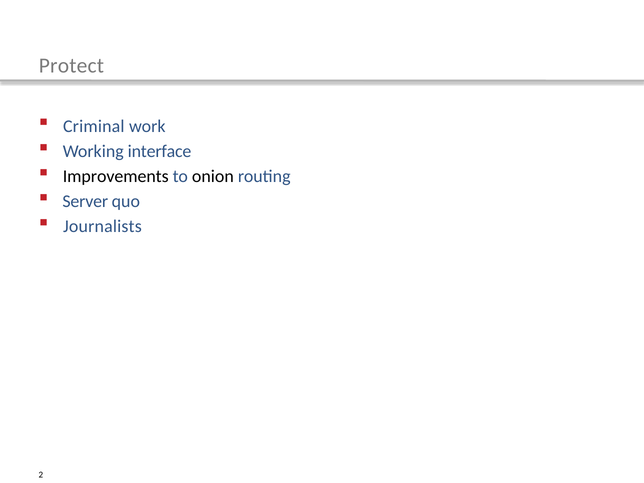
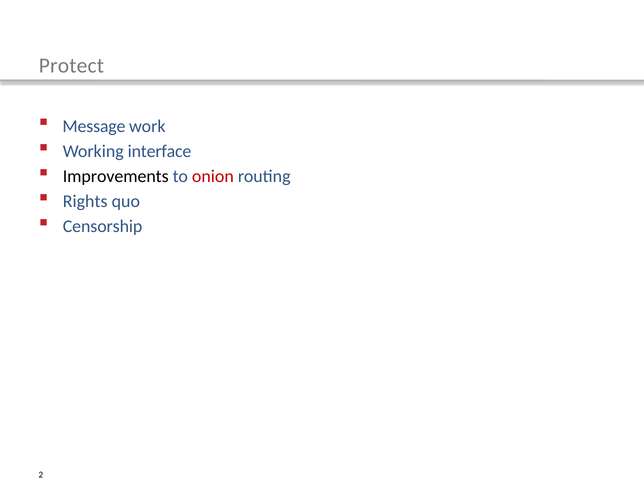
Criminal: Criminal -> Message (94, 126)
onion colour: black -> red (213, 176)
Server: Server -> Rights (85, 201)
Journalists: Journalists -> Censorship (103, 226)
